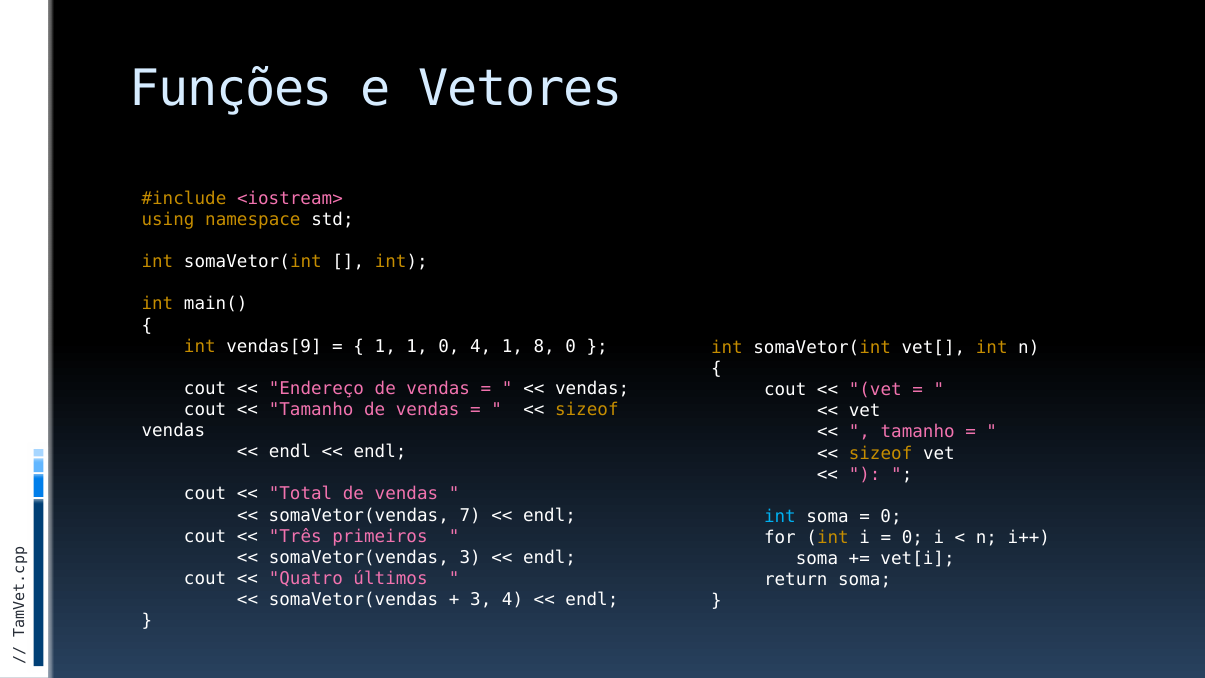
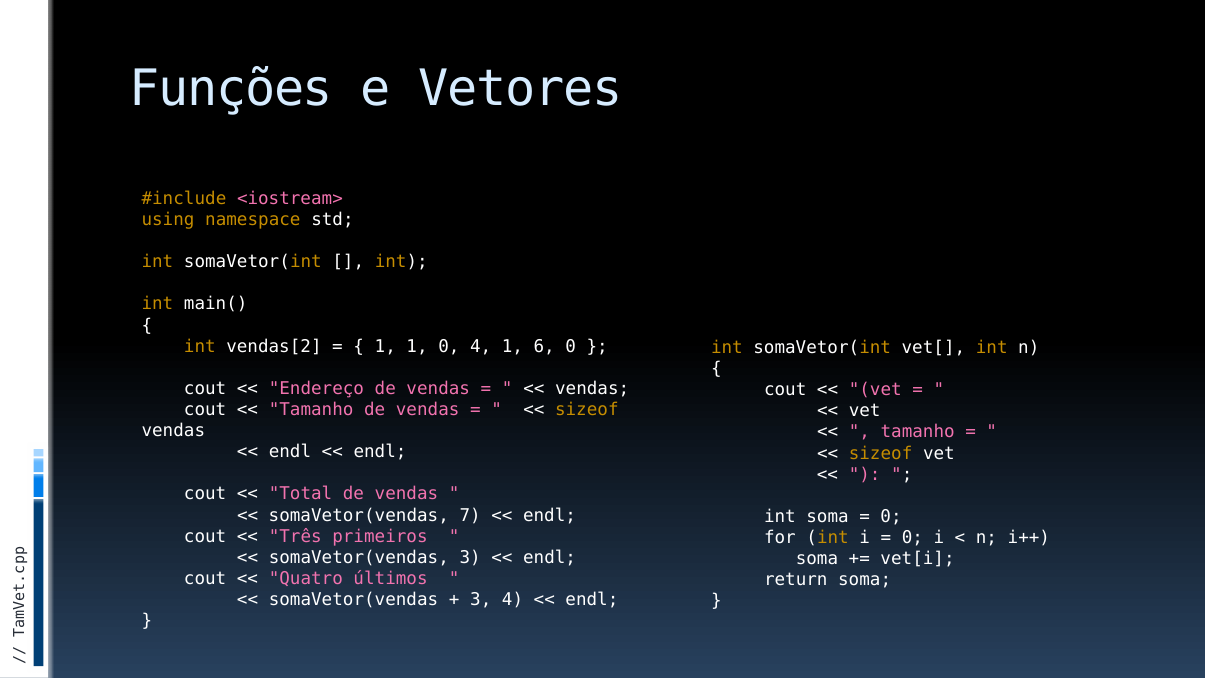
vendas[9: vendas[9 -> vendas[2 (274, 346)
8: 8 -> 6 (544, 346)
int colour: light blue -> white (780, 516)
